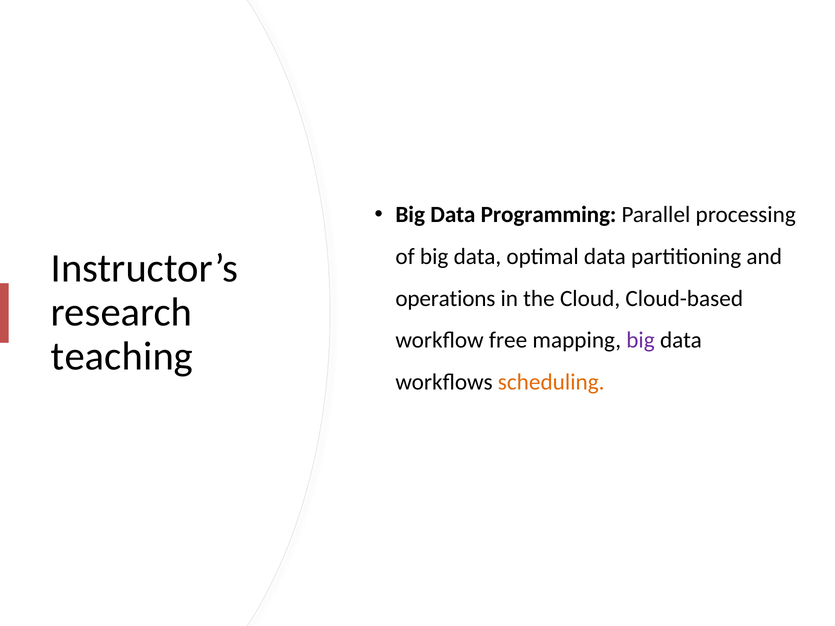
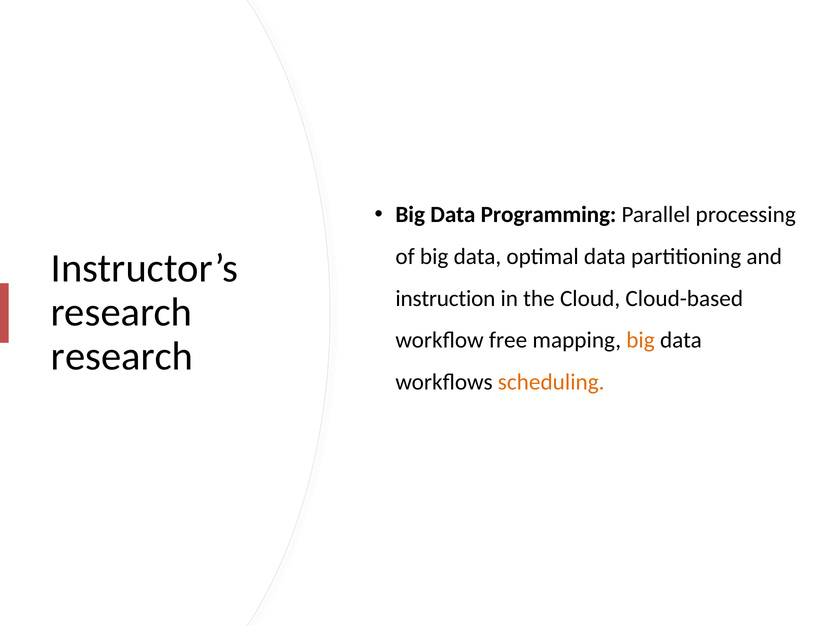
operations: operations -> instruction (445, 298)
big colour: purple -> orange (640, 340)
teaching: teaching -> research (122, 356)
